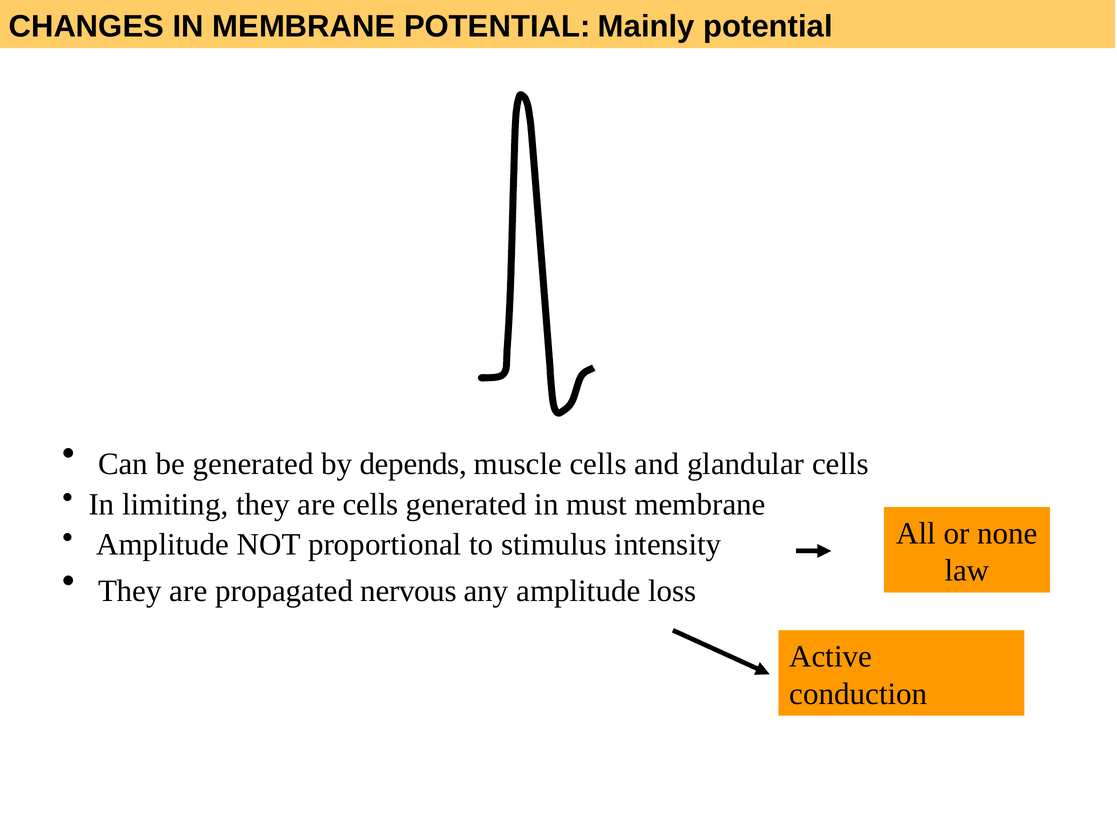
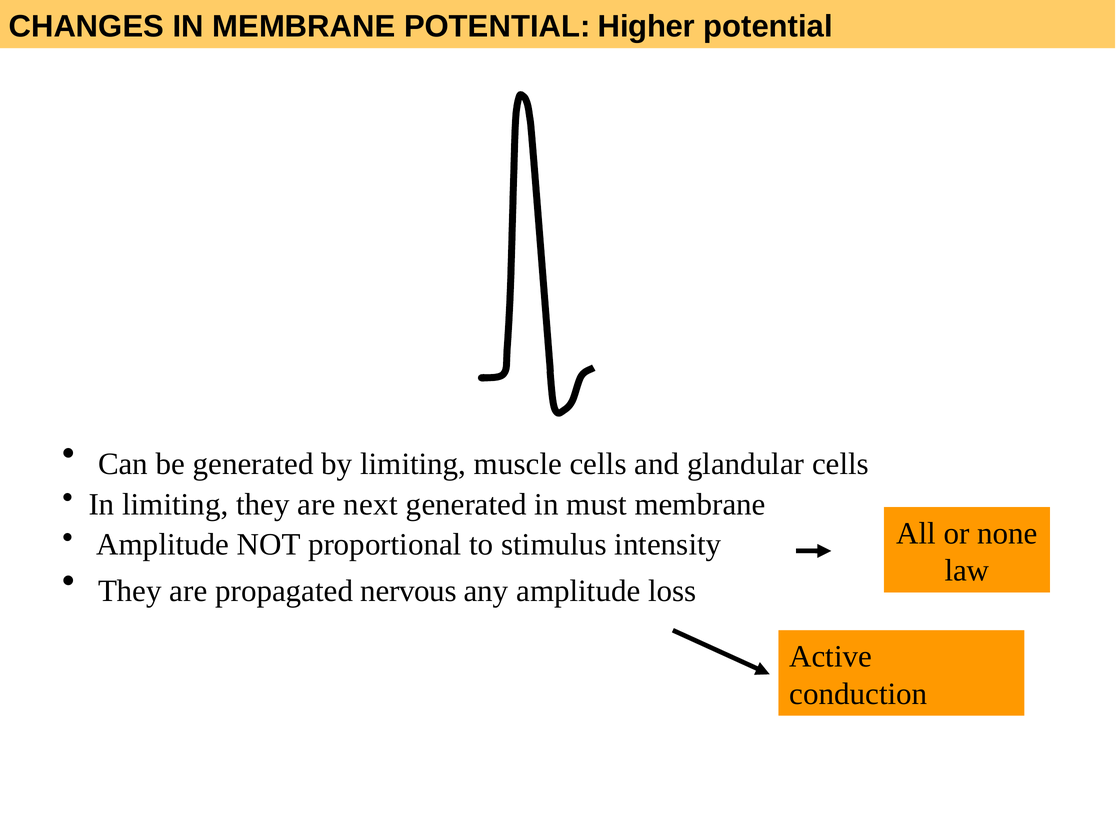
Mainly: Mainly -> Higher (646, 26)
by depends: depends -> limiting (413, 464)
are cells: cells -> next (370, 504)
